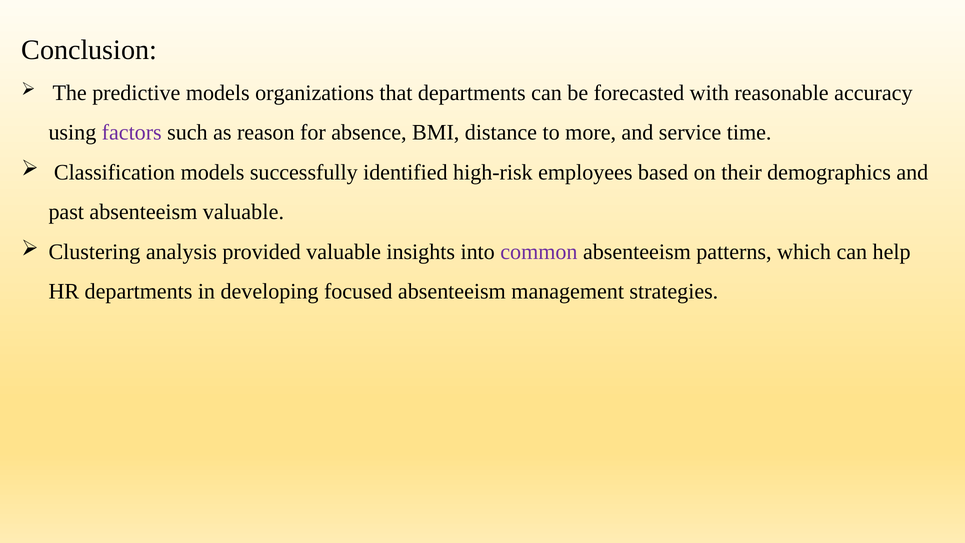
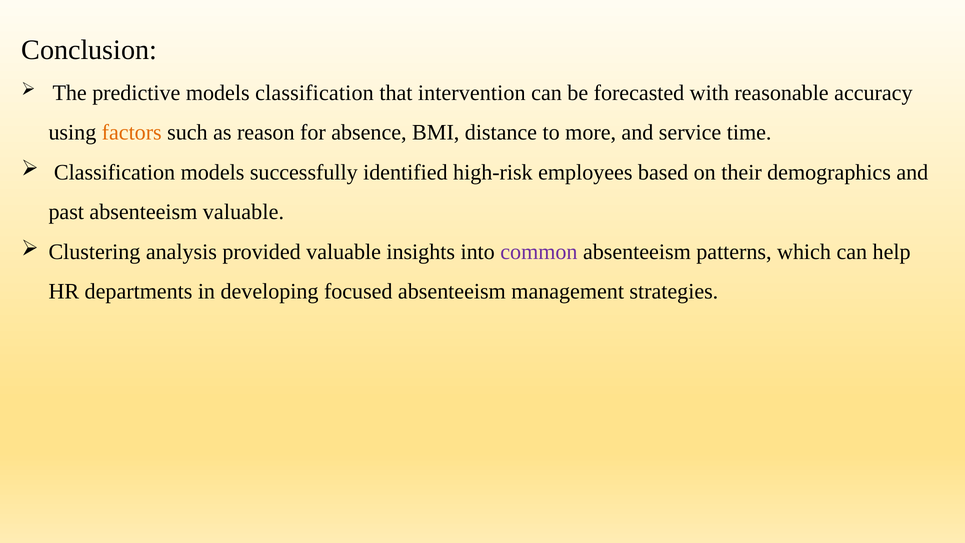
models organizations: organizations -> classification (314, 93)
that departments: departments -> intervention (472, 93)
factors colour: purple -> orange (132, 132)
